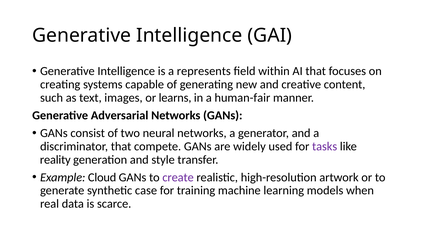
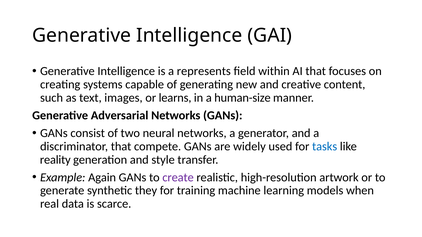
human-fair: human-fair -> human-size (242, 98)
tasks colour: purple -> blue (325, 147)
Cloud: Cloud -> Again (102, 178)
case: case -> they (146, 191)
